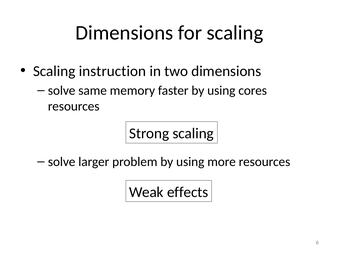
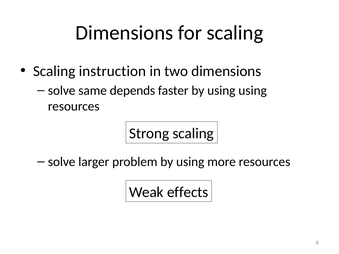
memory: memory -> depends (132, 91)
using cores: cores -> using (253, 91)
